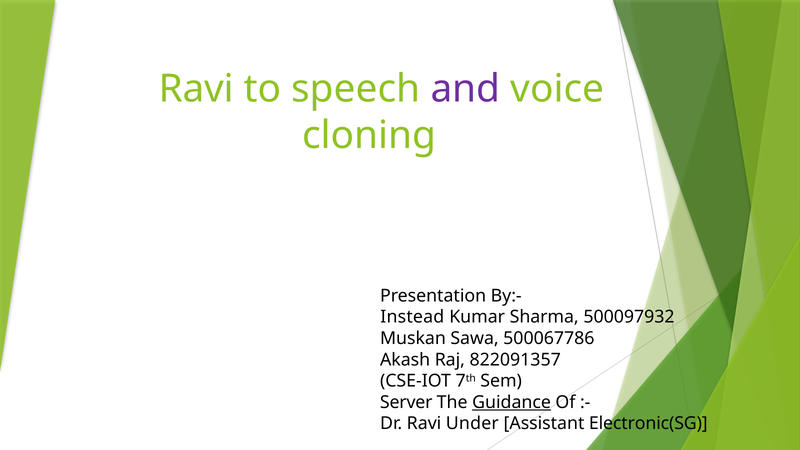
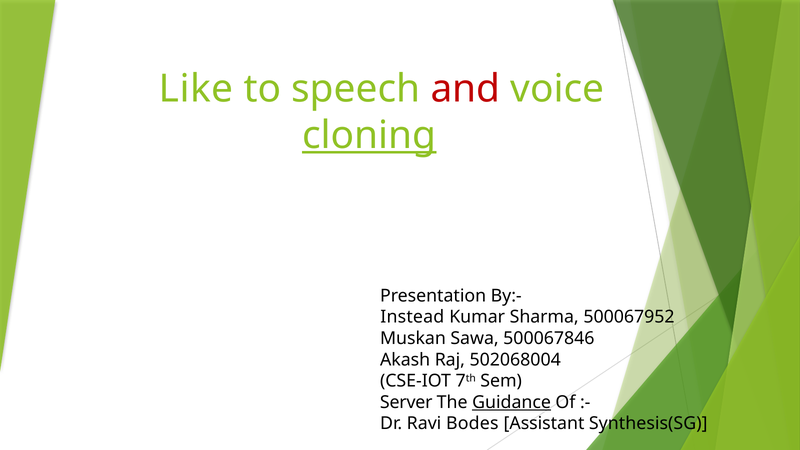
Ravi: Ravi -> Like (196, 89)
and colour: purple -> red (465, 89)
cloning underline: none -> present (369, 136)
500097932: 500097932 -> 500067952 (629, 317)
500067786: 500067786 -> 500067846 (549, 338)
822091357: 822091357 -> 502068004 (515, 360)
Under: Under -> Bodes (472, 424)
Electronic(SG: Electronic(SG -> Synthesis(SG (648, 424)
